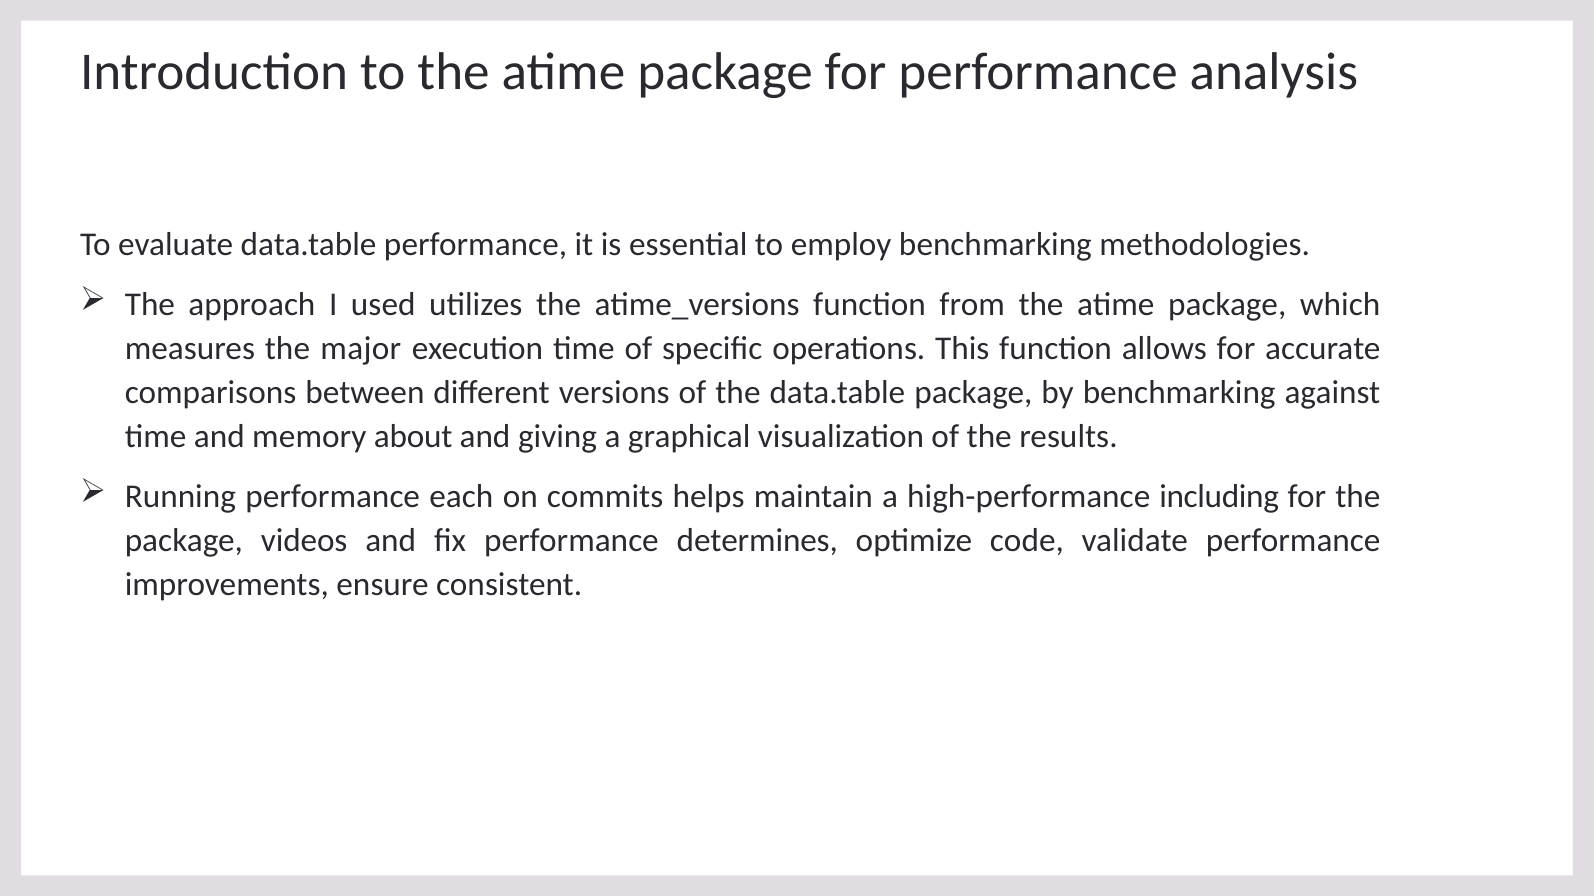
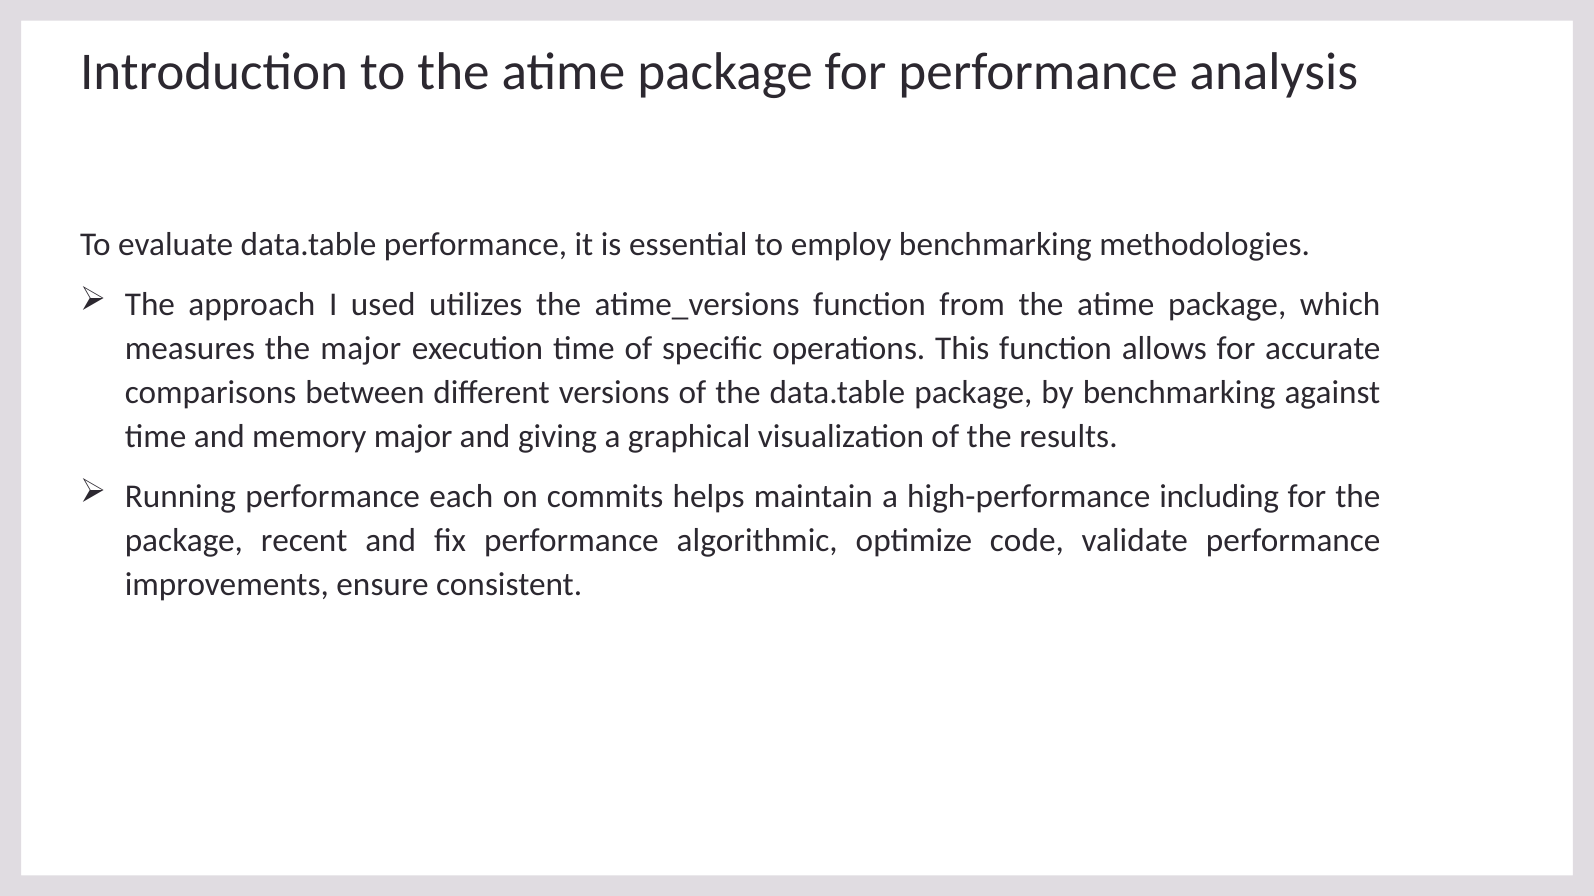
memory about: about -> major (413, 437)
videos: videos -> recent (304, 541)
determines: determines -> algorithmic (757, 541)
